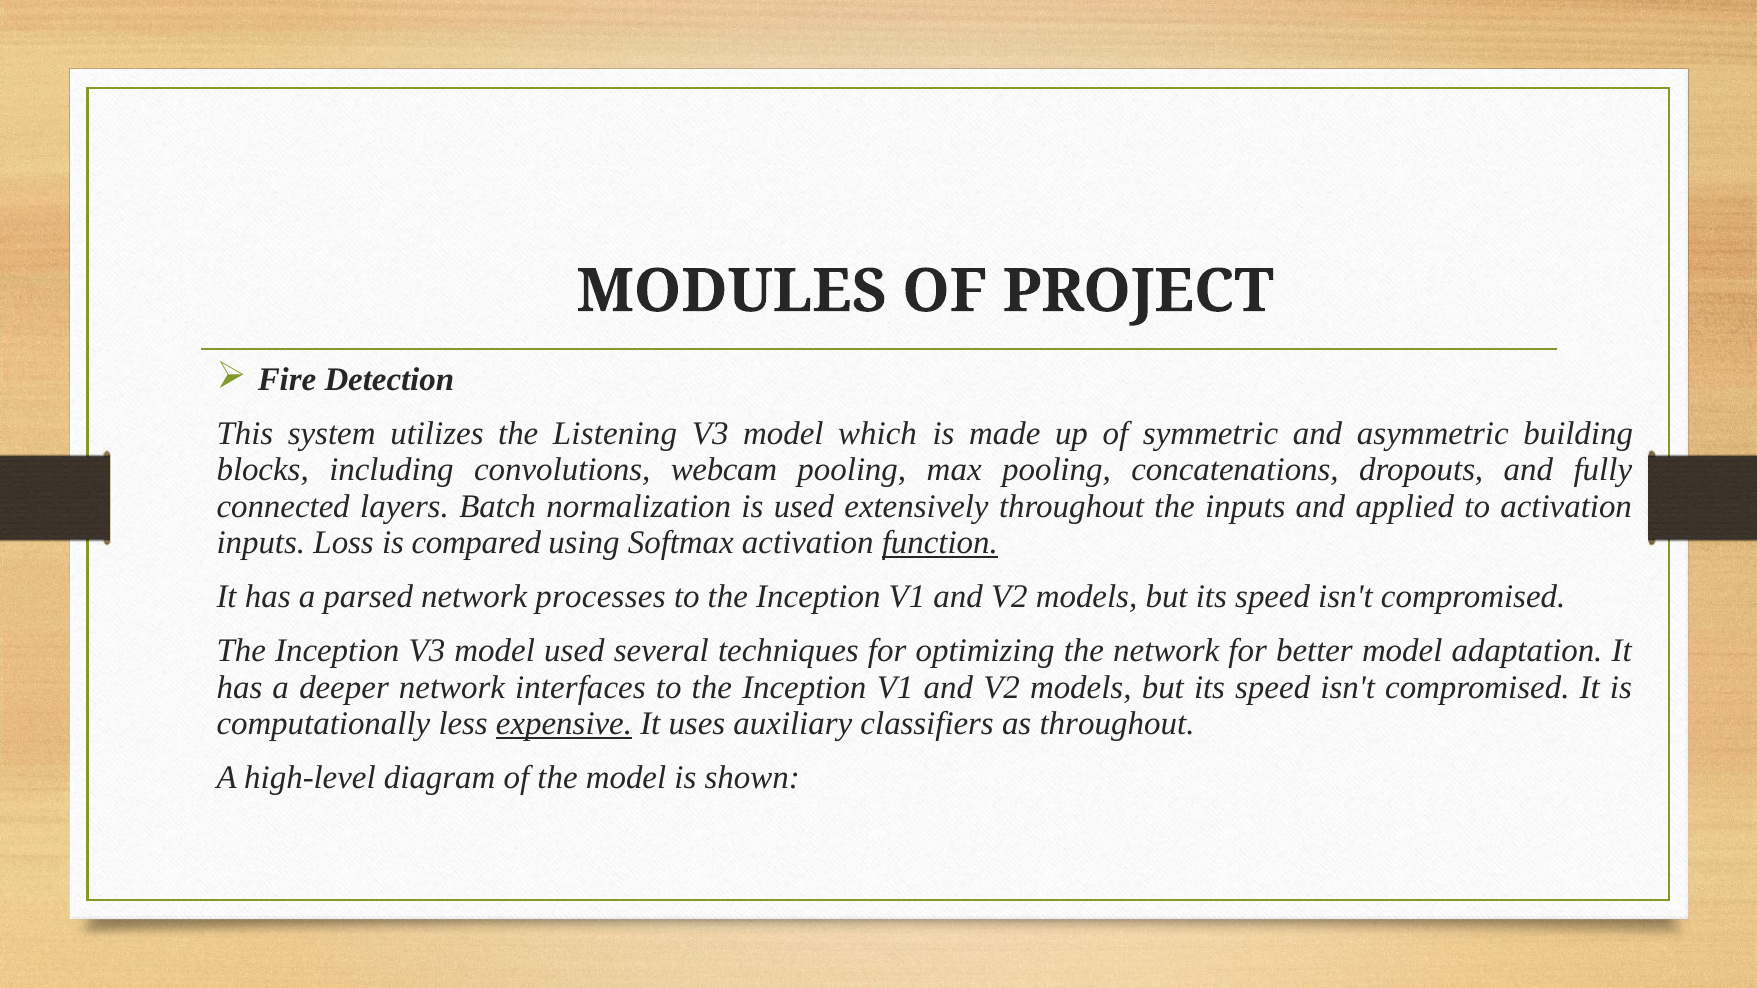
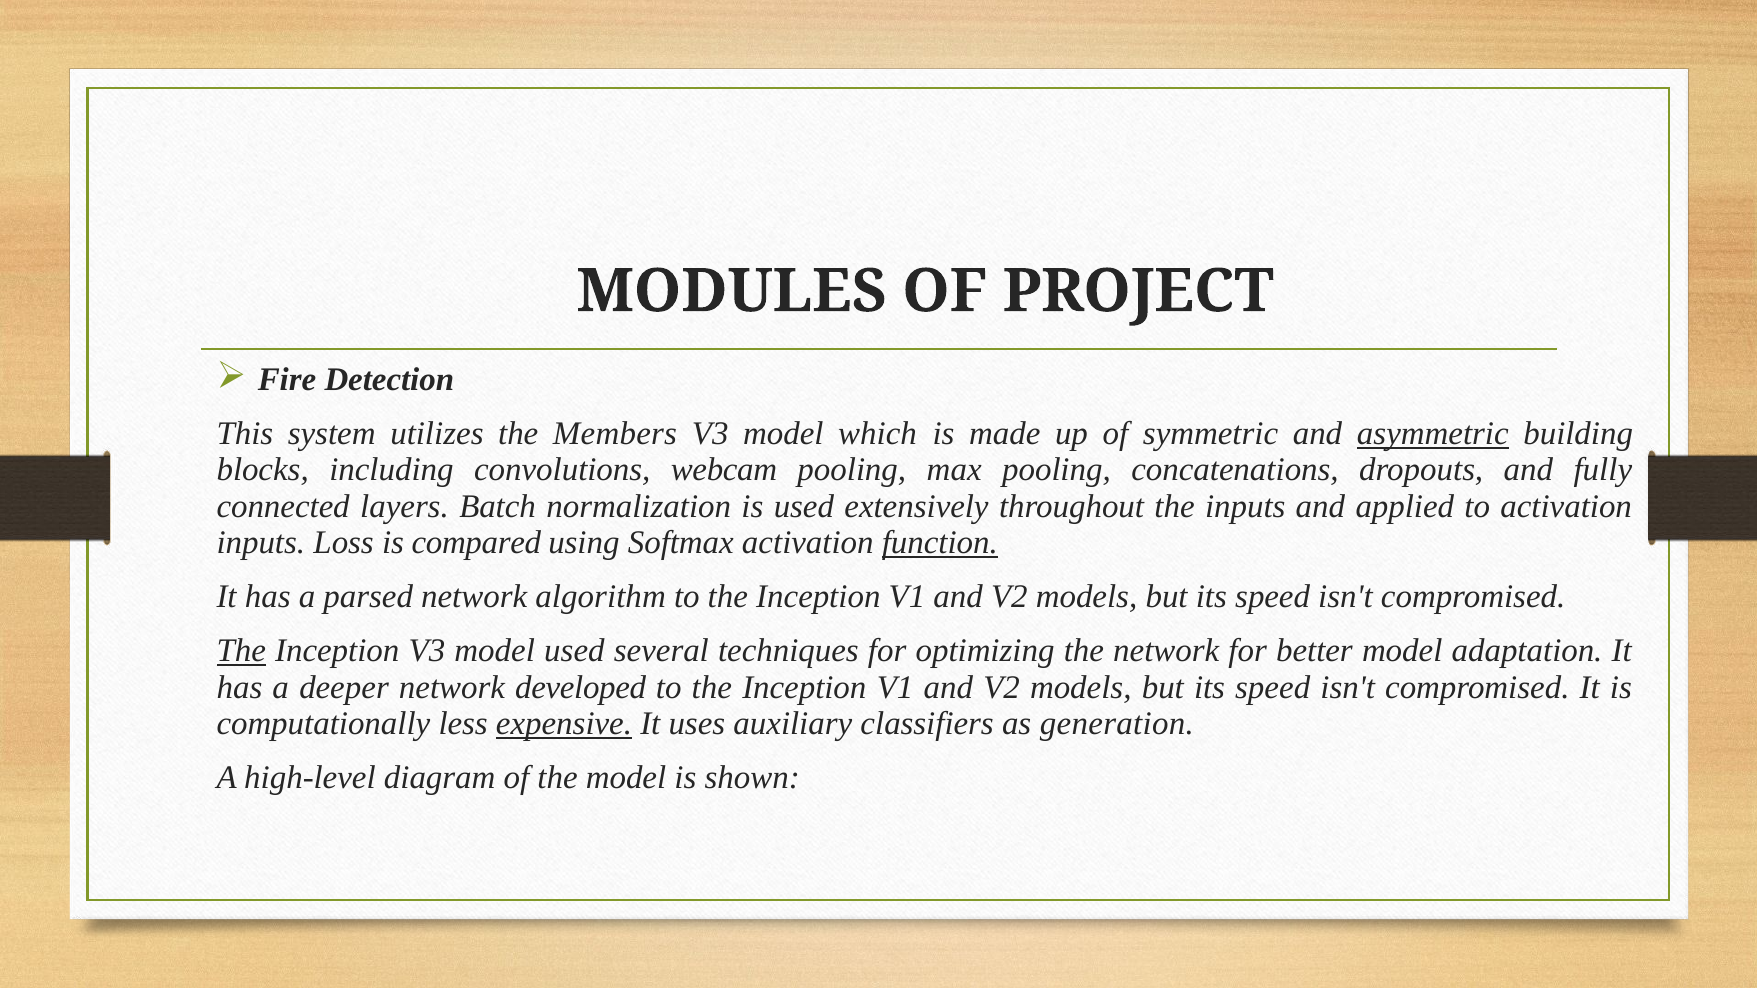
Listening: Listening -> Members (615, 434)
asymmetric underline: none -> present (1433, 434)
processes: processes -> algorithm (601, 597)
The underline: none -> present (241, 651)
interfaces: interfaces -> developed (581, 688)
as throughout: throughout -> generation (1117, 724)
